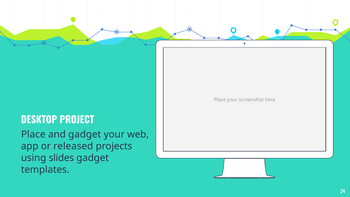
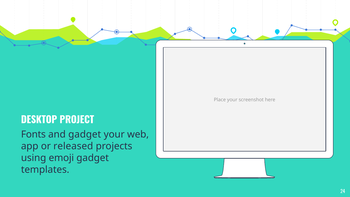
Place: Place -> Fonts (33, 134)
slides: slides -> emoji (61, 158)
